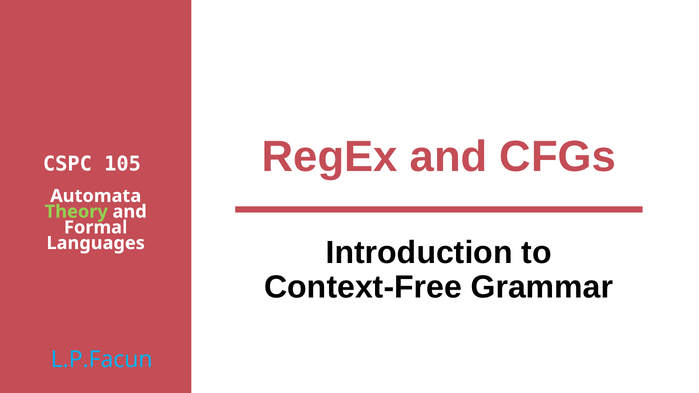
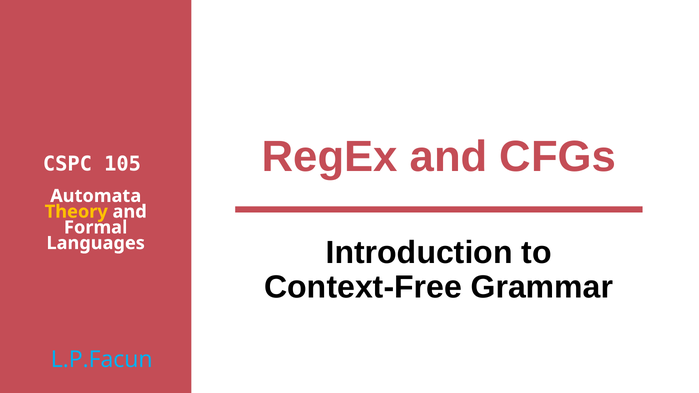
Theory colour: light green -> yellow (76, 212)
